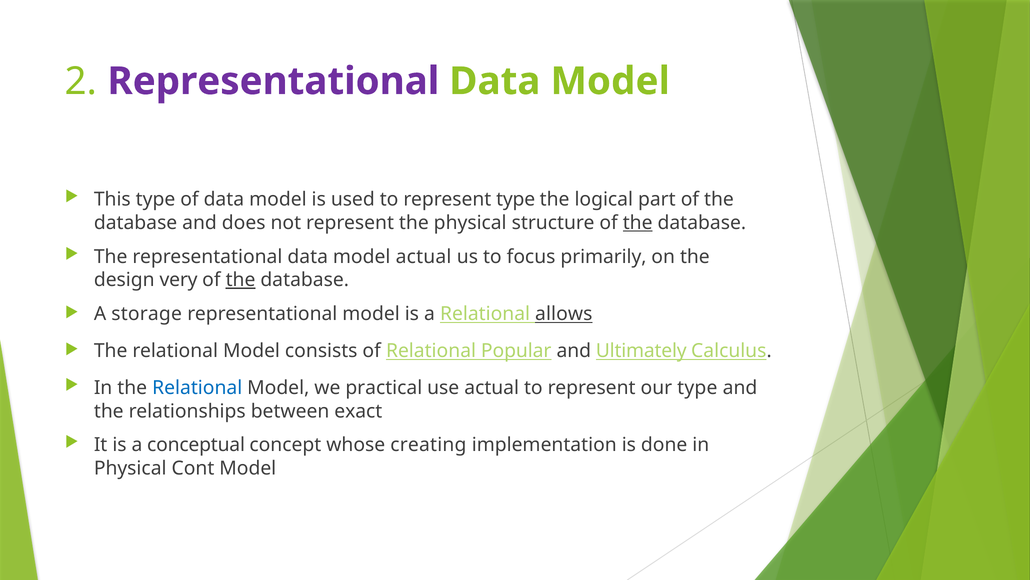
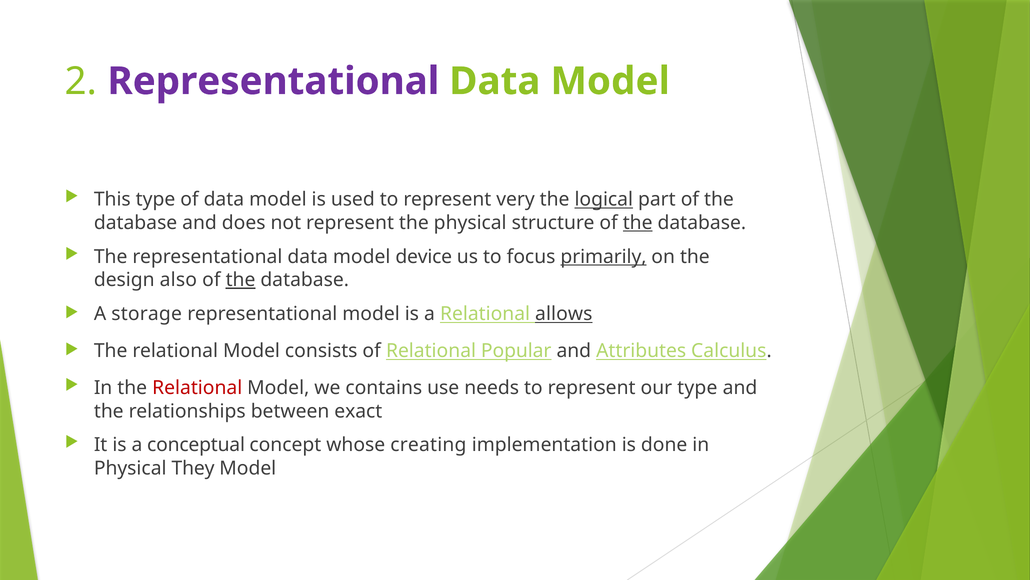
represent type: type -> very (516, 199)
logical underline: none -> present (604, 199)
model actual: actual -> device (424, 256)
primarily underline: none -> present (603, 256)
very: very -> also (178, 280)
Ultimately: Ultimately -> Attributes (641, 351)
Relational colour: blue -> red (197, 388)
practical: practical -> contains (384, 388)
use actual: actual -> needs (492, 388)
Cont: Cont -> They (193, 468)
